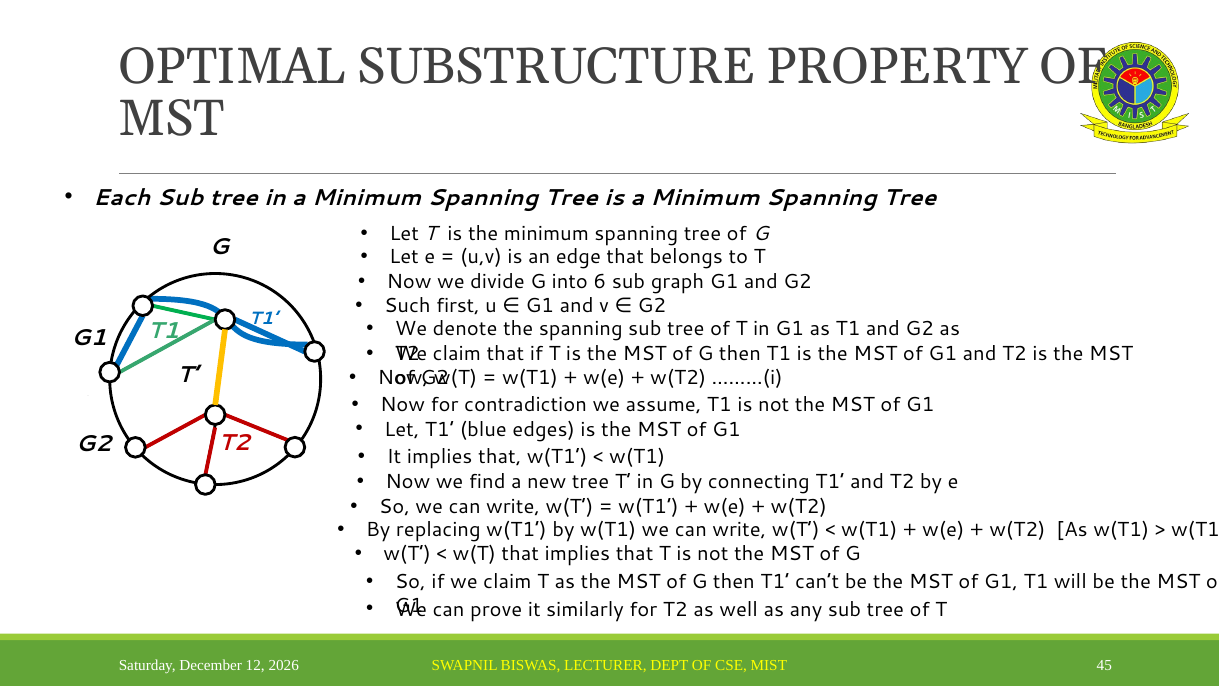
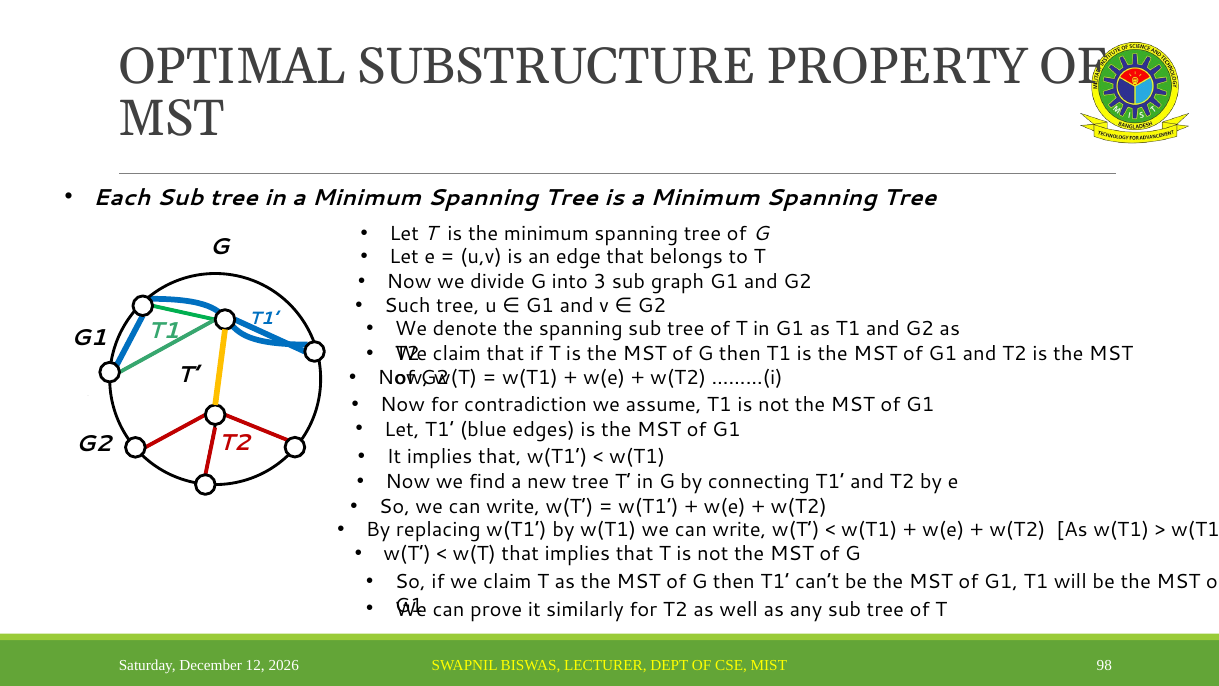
6: 6 -> 3 (600, 282)
Such first: first -> tree (458, 305)
45: 45 -> 98 (1104, 665)
